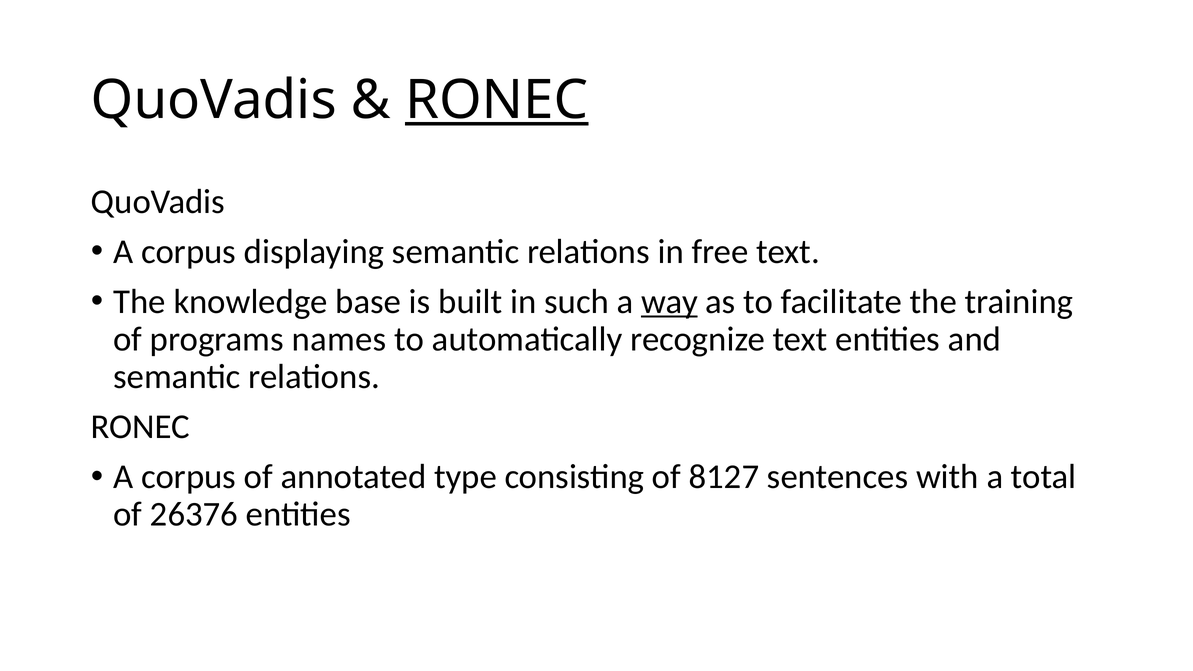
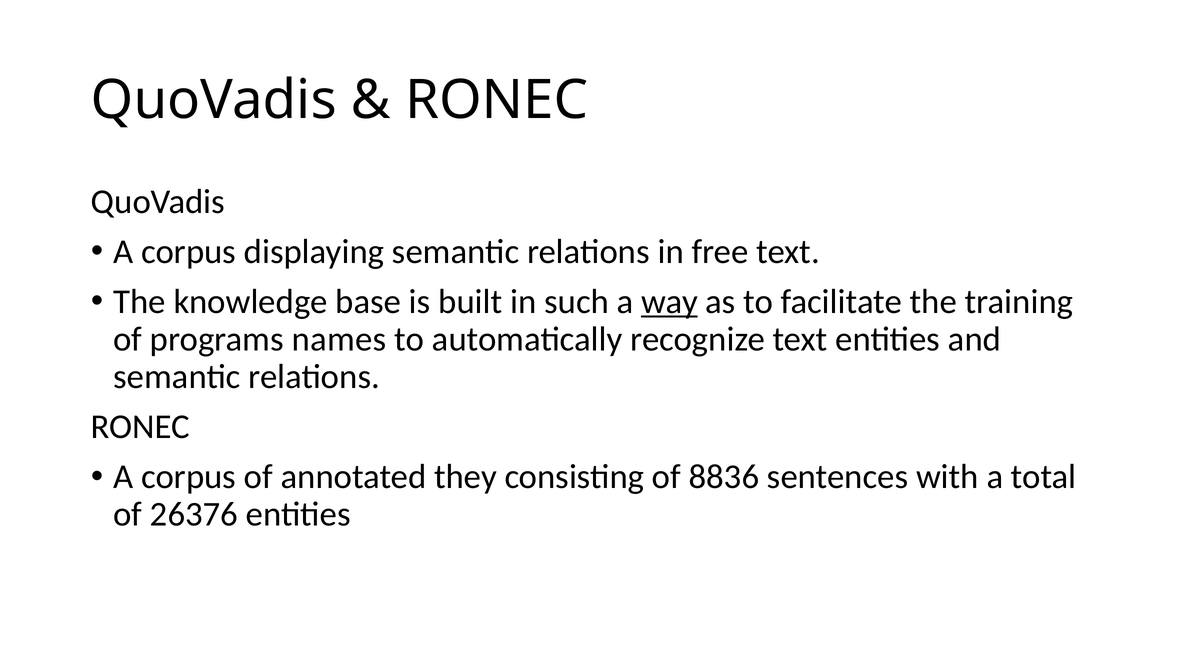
RONEC underline: present -> none (497, 100)
type: type -> they (465, 477)
8127: 8127 -> 8836 (724, 477)
